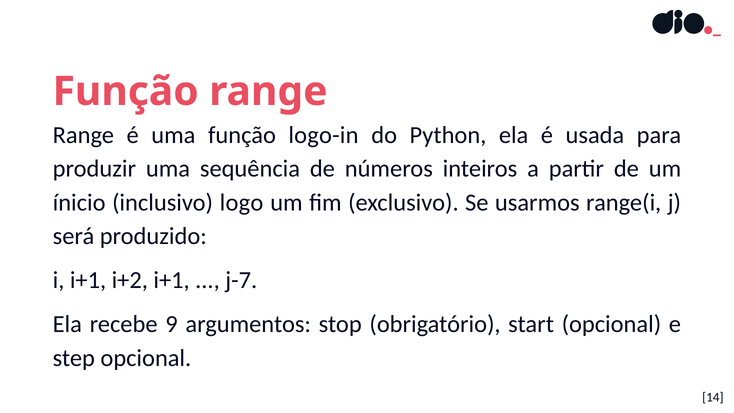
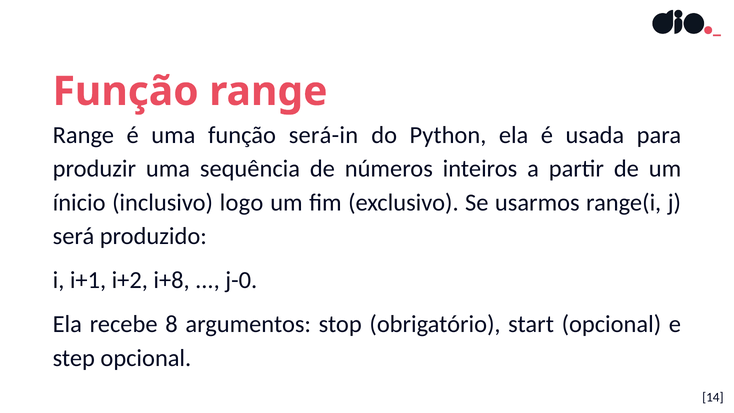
logo-in: logo-in -> será-in (323, 135)
i+2 i+1: i+1 -> i+8 (172, 280)
j-7: j-7 -> j-0 (241, 280)
9: 9 -> 8 (172, 324)
